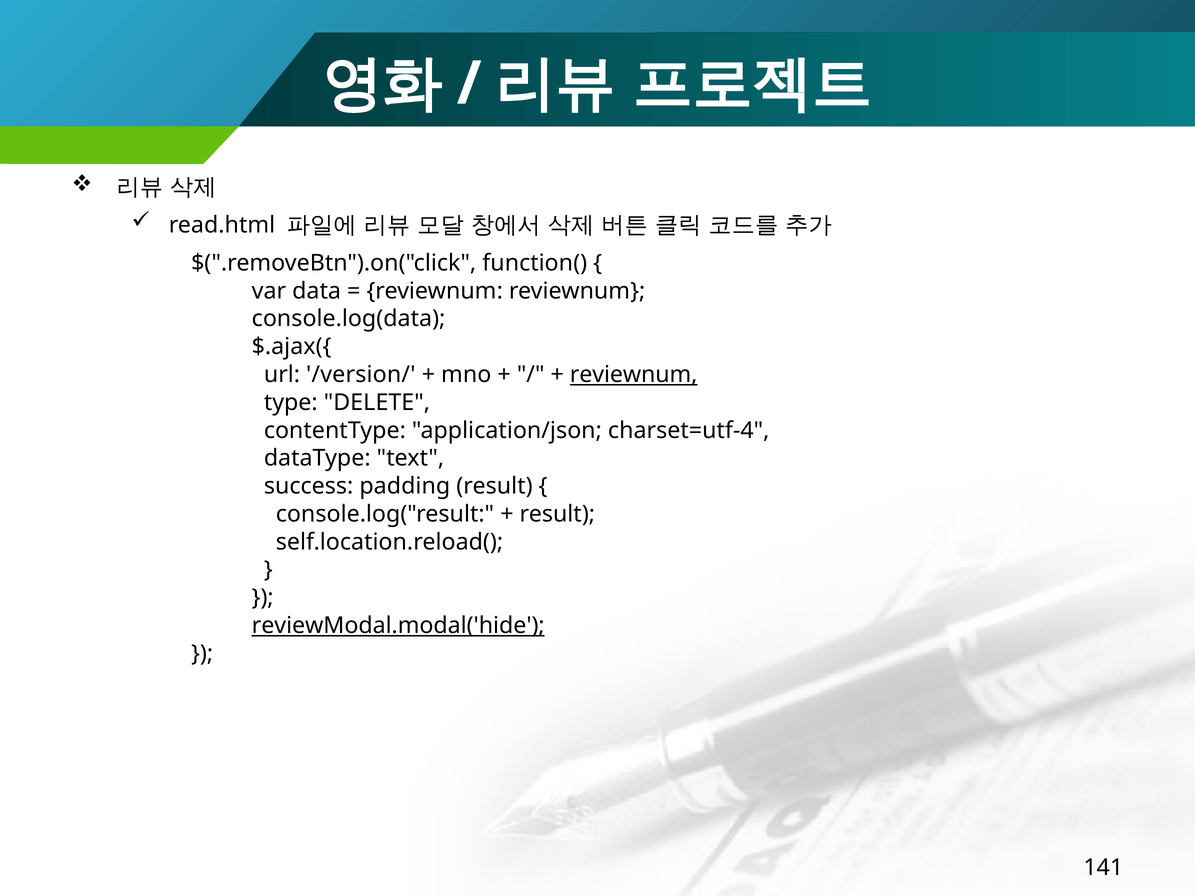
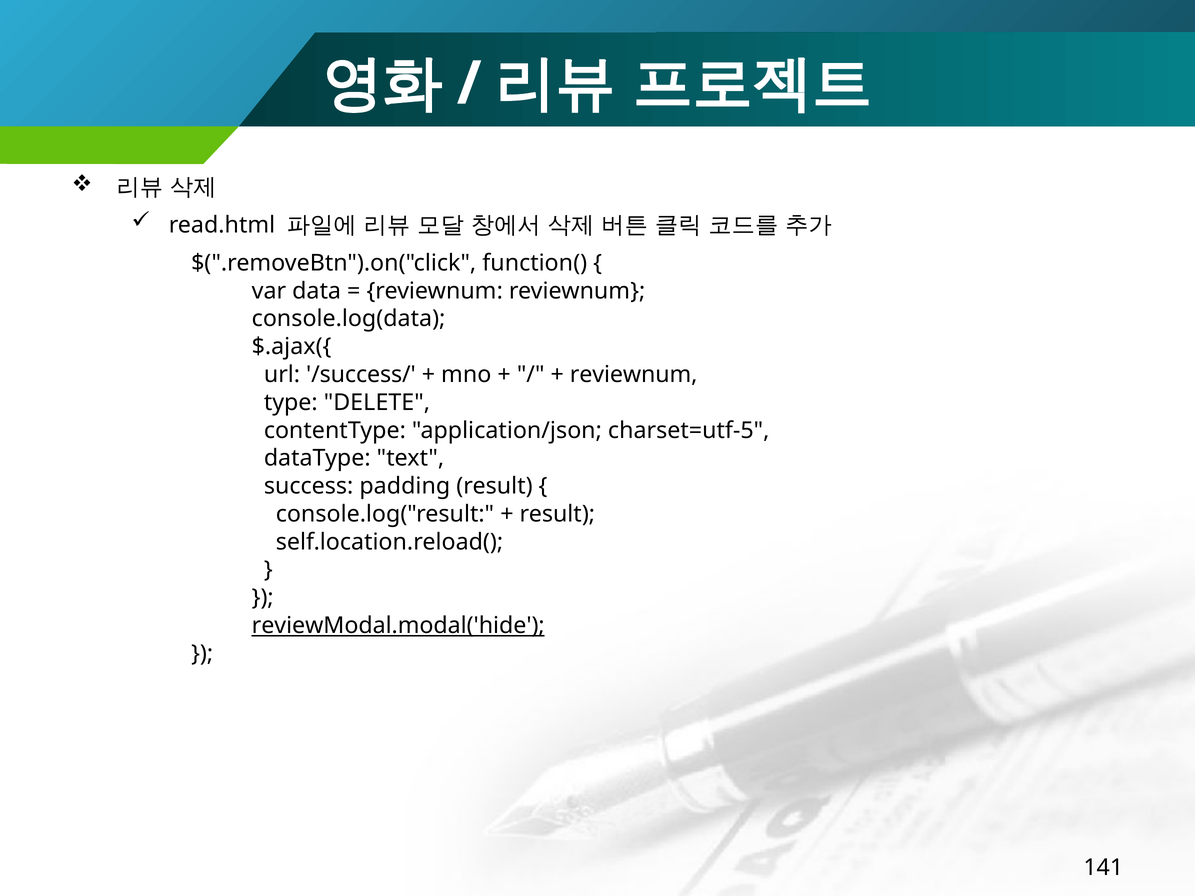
/version/: /version/ -> /success/ (361, 375)
reviewnum underline: present -> none (634, 375)
charset=utf-4: charset=utf-4 -> charset=utf-5 (689, 430)
